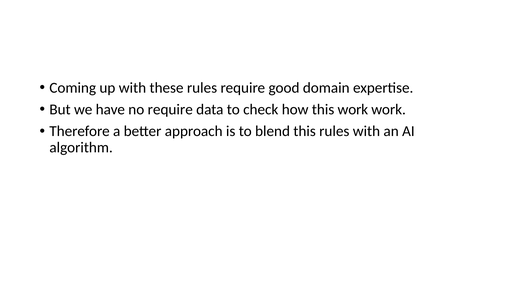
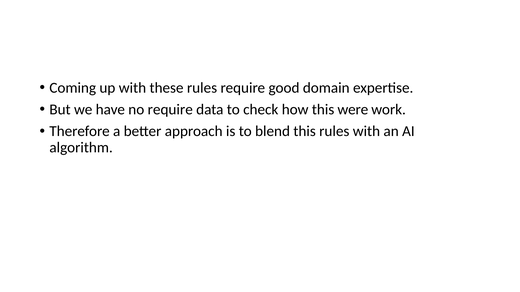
this work: work -> were (353, 110)
